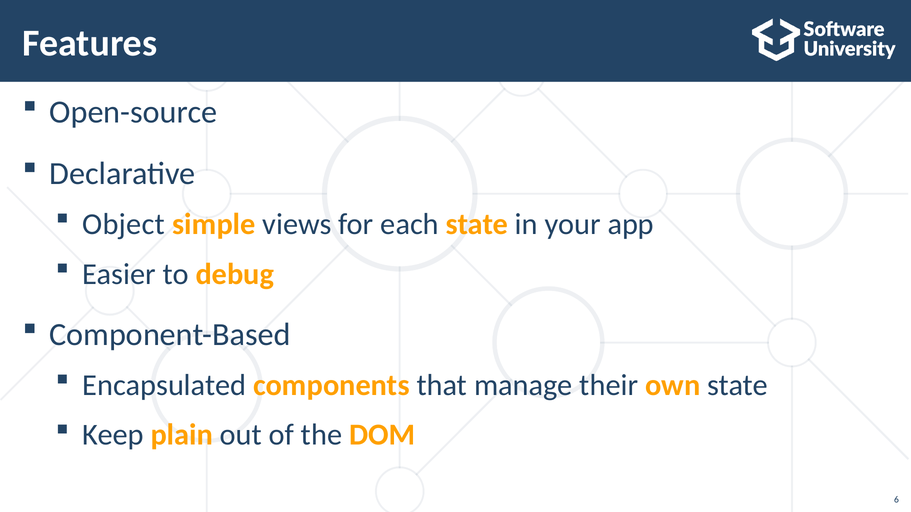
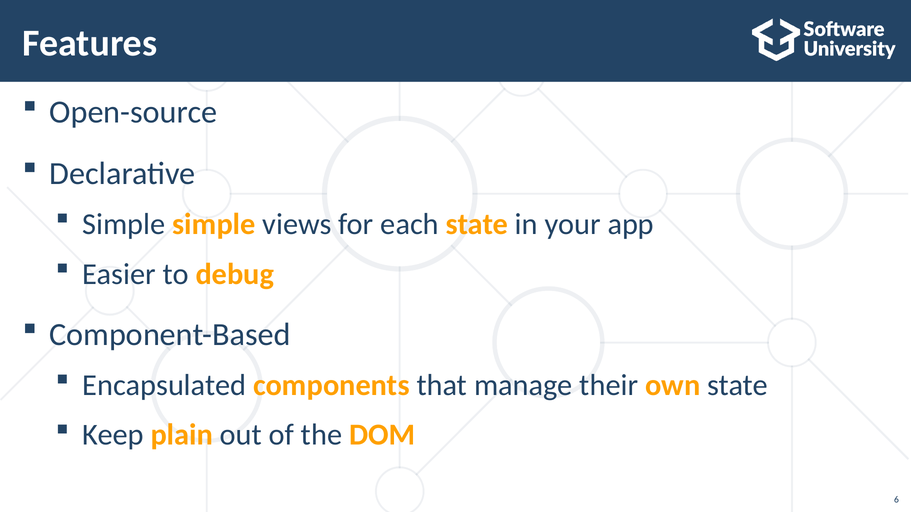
Object: Object -> Simple (124, 225)
